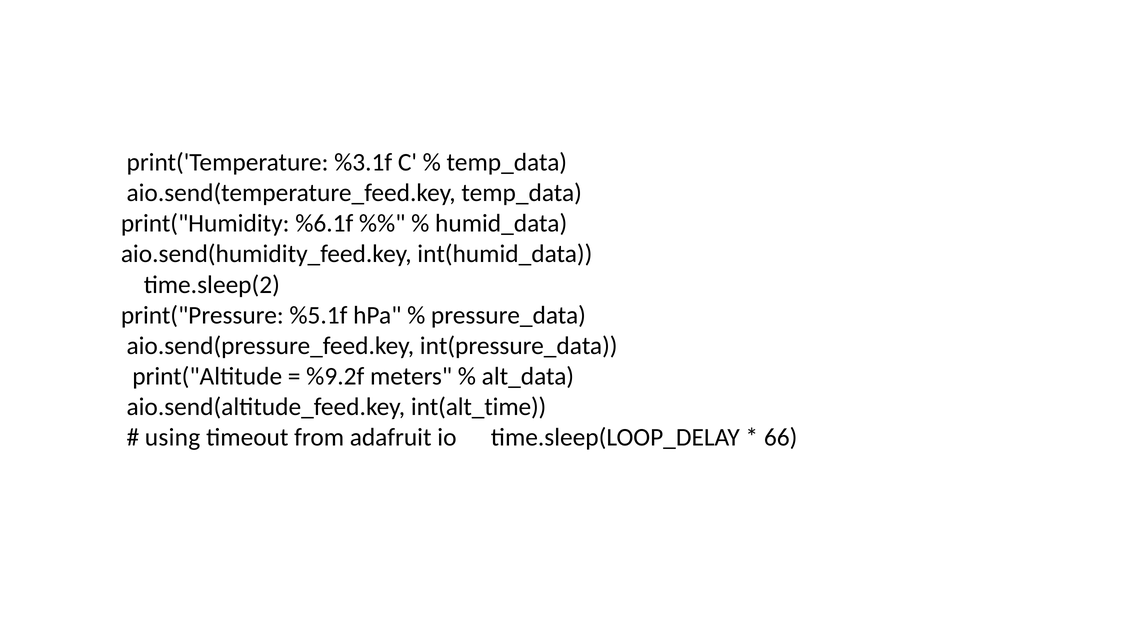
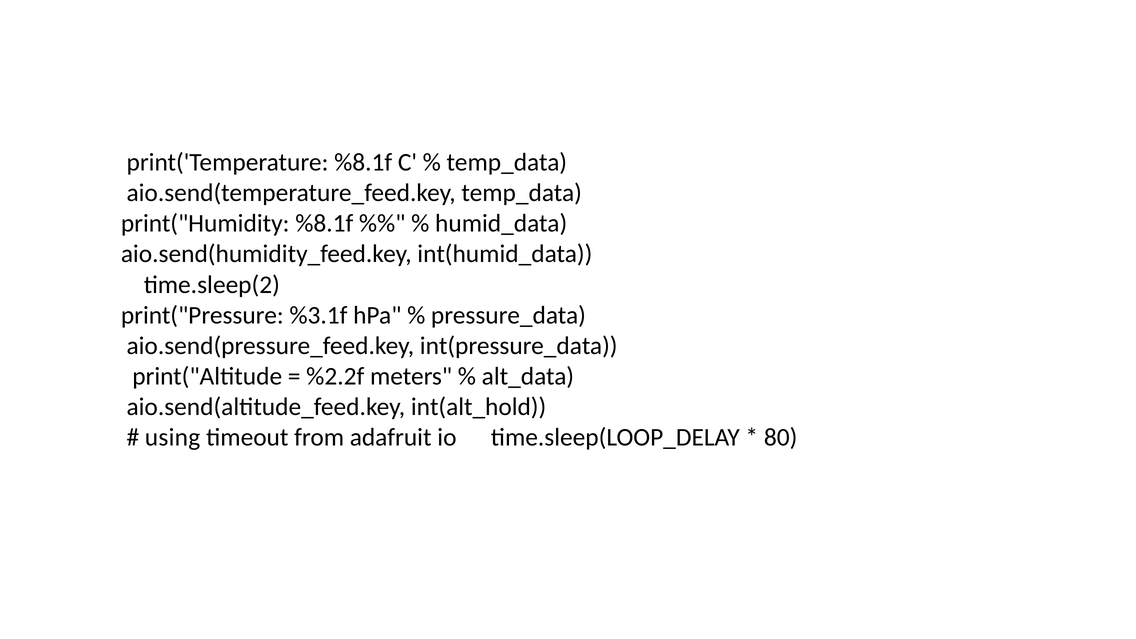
print('Temperature %3.1f: %3.1f -> %8.1f (363, 163)
print("Humidity %6.1f: %6.1f -> %8.1f (324, 224)
%5.1f: %5.1f -> %3.1f (318, 315)
%9.2f: %9.2f -> %2.2f (335, 376)
int(alt_time: int(alt_time -> int(alt_hold (479, 407)
66: 66 -> 80 (781, 437)
